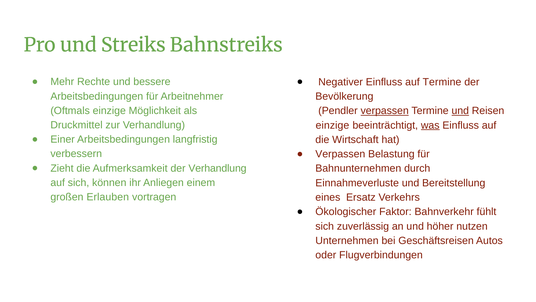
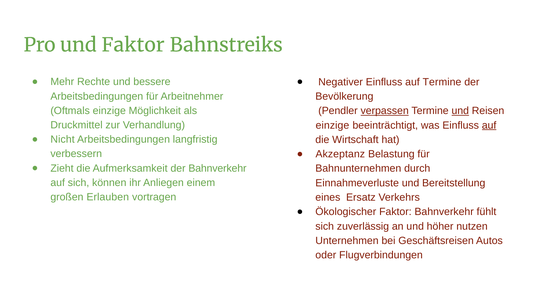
und Streiks: Streiks -> Faktor (133, 45)
was underline: present -> none (430, 125)
auf underline: none -> present (489, 125)
Einer: Einer -> Nicht (63, 139)
Verpassen: Verpassen -> Akzeptanz (340, 154)
der Verhandlung: Verhandlung -> Bahnverkehr (217, 168)
